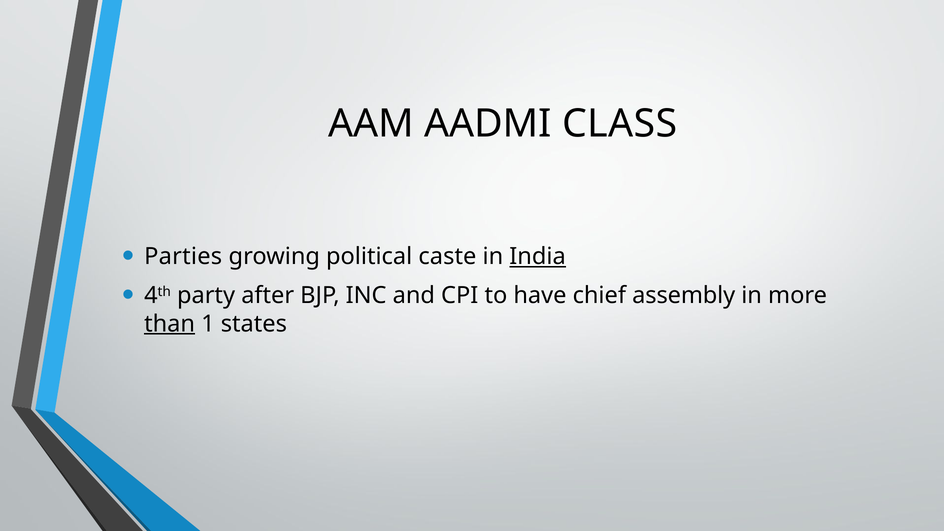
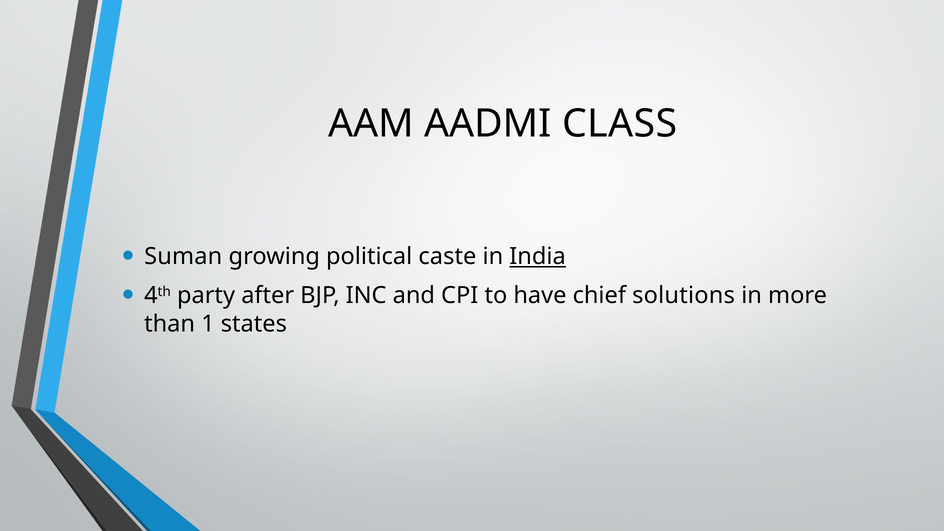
Parties: Parties -> Suman (183, 257)
assembly: assembly -> solutions (684, 295)
than underline: present -> none (170, 324)
